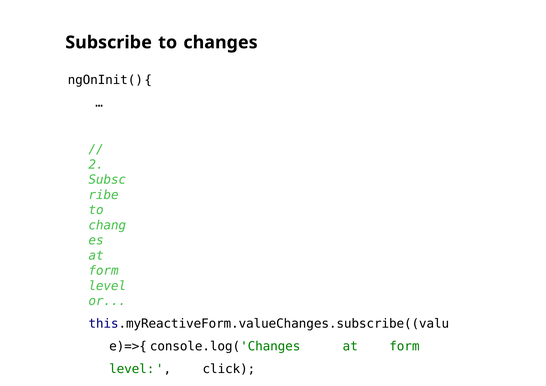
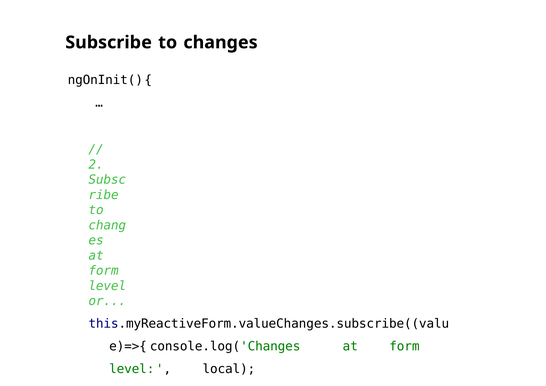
click: click -> local (229, 369)
